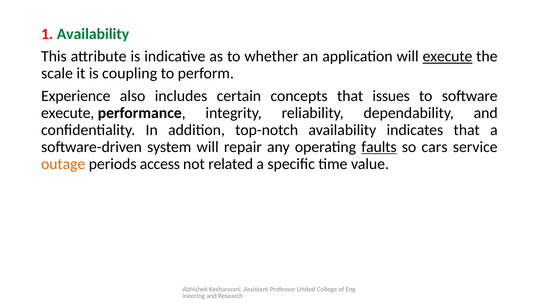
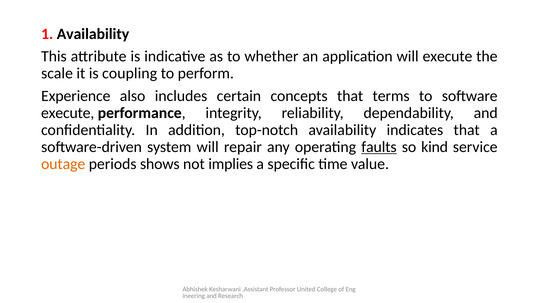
Availability colour: green -> black (93, 34)
execute underline: present -> none (447, 56)
issues: issues -> terms (391, 96)
cars: cars -> kind (435, 147)
access: access -> shows (160, 164)
related: related -> implies (231, 164)
